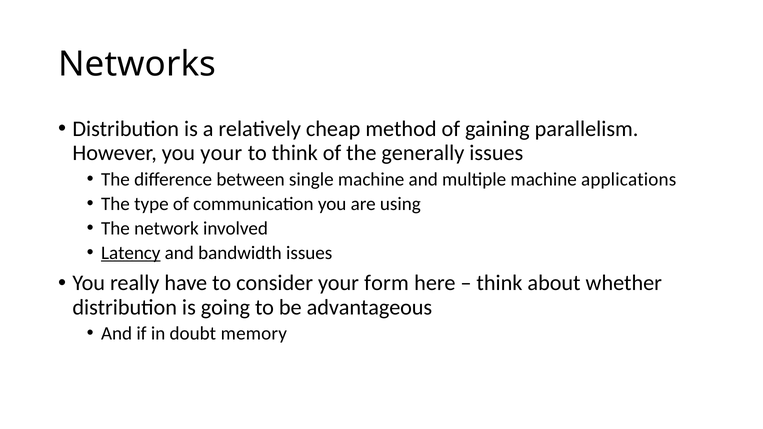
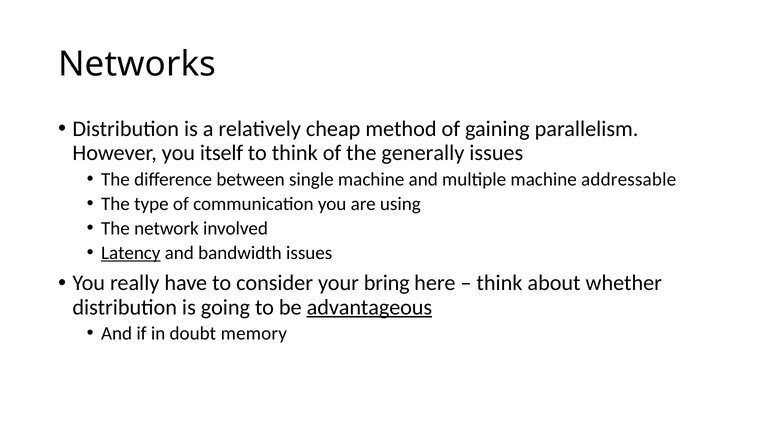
you your: your -> itself (222, 153)
applications: applications -> addressable (629, 179)
form: form -> bring (387, 283)
advantageous underline: none -> present (369, 307)
